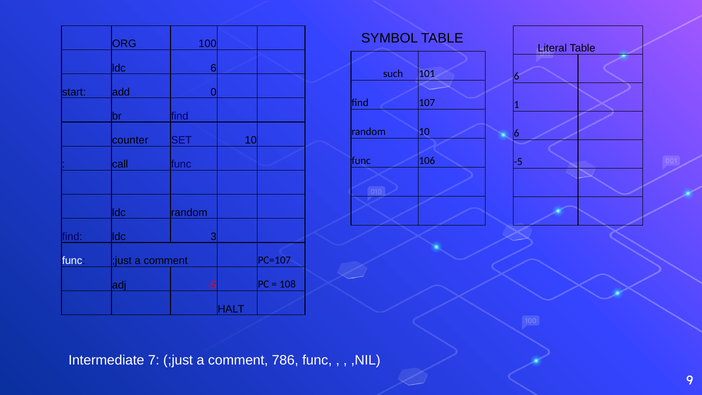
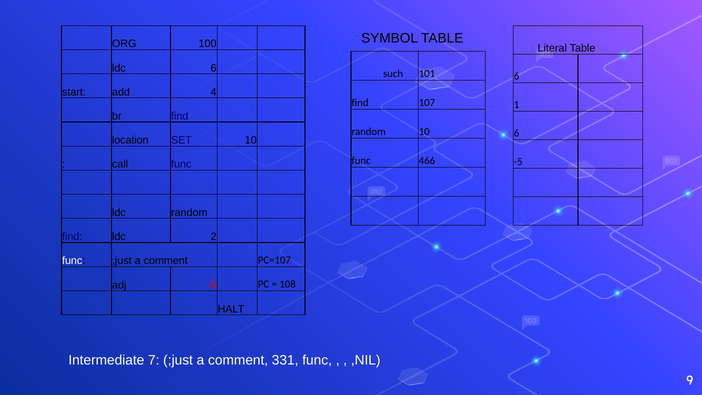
0: 0 -> 4 (214, 92)
counter: counter -> location (130, 140)
106: 106 -> 466 (427, 161)
3: 3 -> 2 (214, 237)
786: 786 -> 331 (285, 360)
